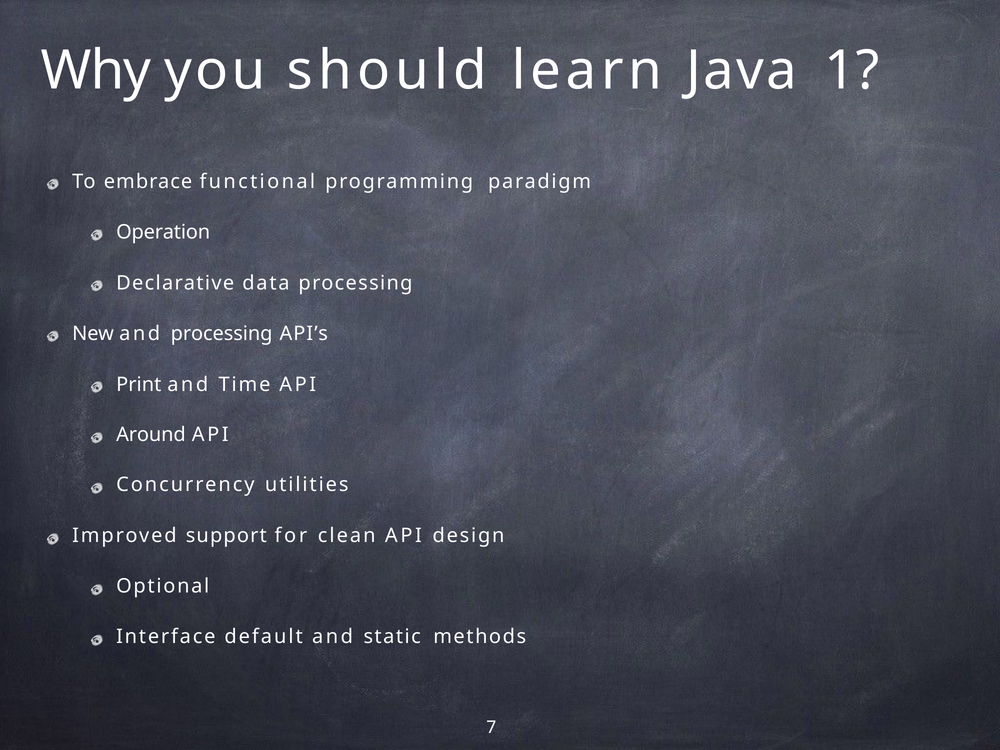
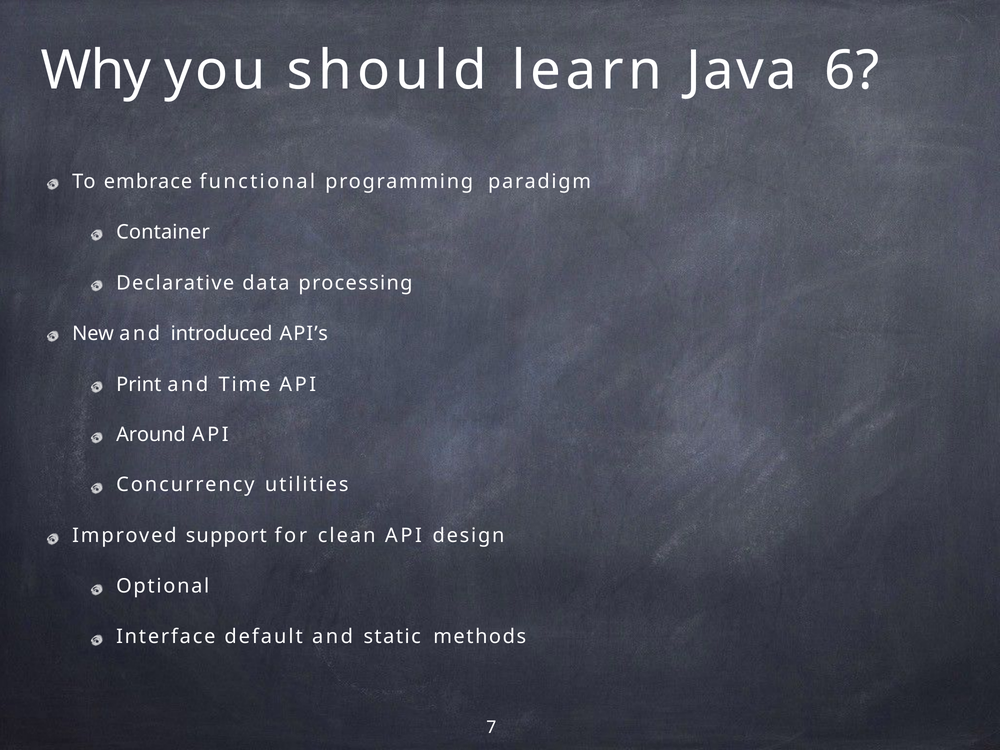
1: 1 -> 6 (852, 71)
Operation: Operation -> Container (163, 232)
and processing: processing -> introduced (222, 334)
